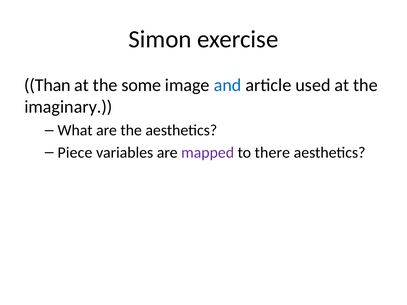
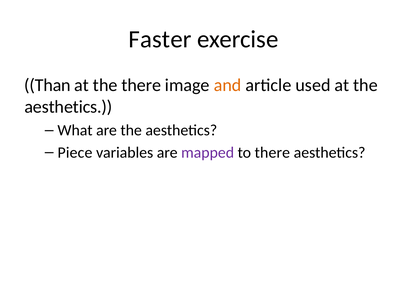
Simon: Simon -> Faster (160, 39)
the some: some -> there (141, 85)
and colour: blue -> orange (228, 85)
imaginary: imaginary -> aesthetics (68, 107)
